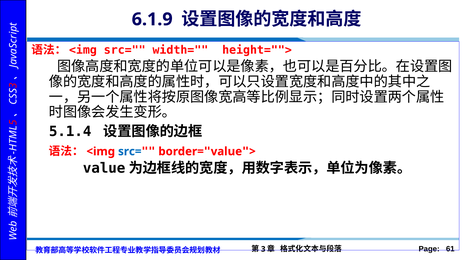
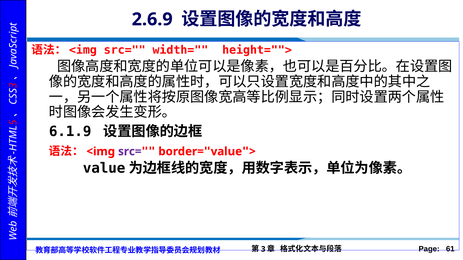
6.1.9: 6.1.9 -> 2.6.9 (152, 19)
5.1.4: 5.1.4 -> 6.1.9 (70, 132)
src= colour: blue -> purple (130, 152)
